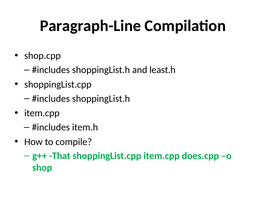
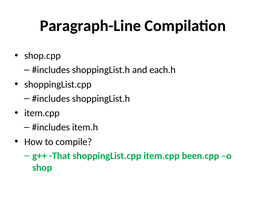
least.h: least.h -> each.h (163, 70)
does.cpp: does.cpp -> been.cpp (200, 155)
